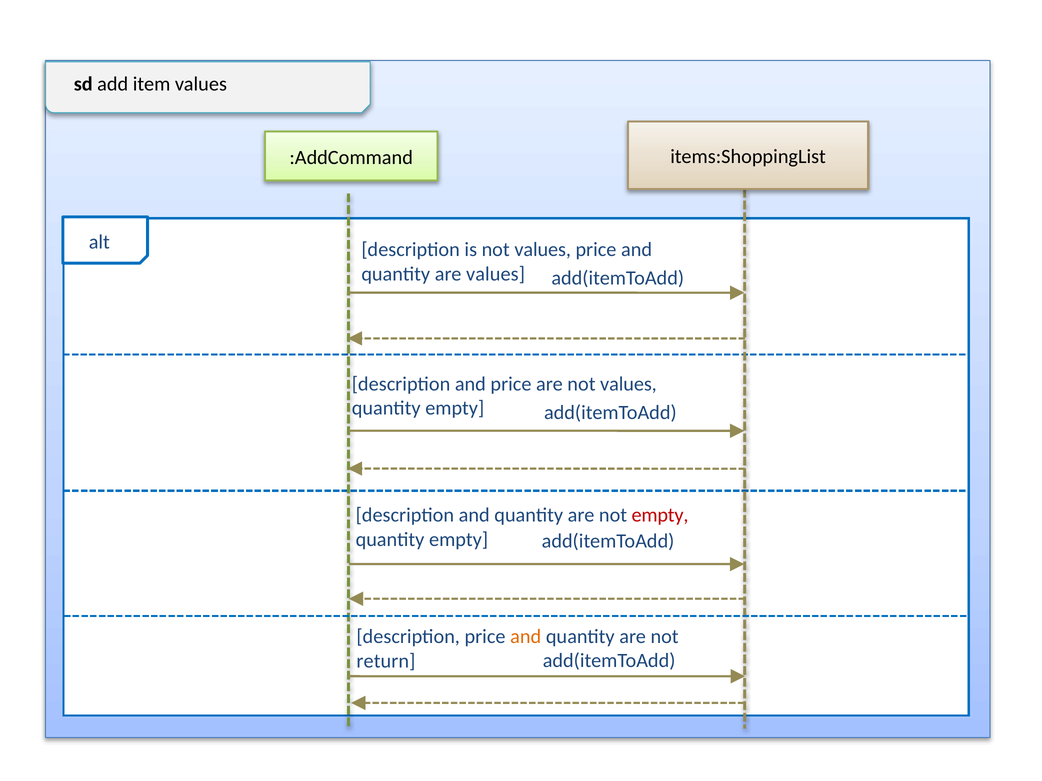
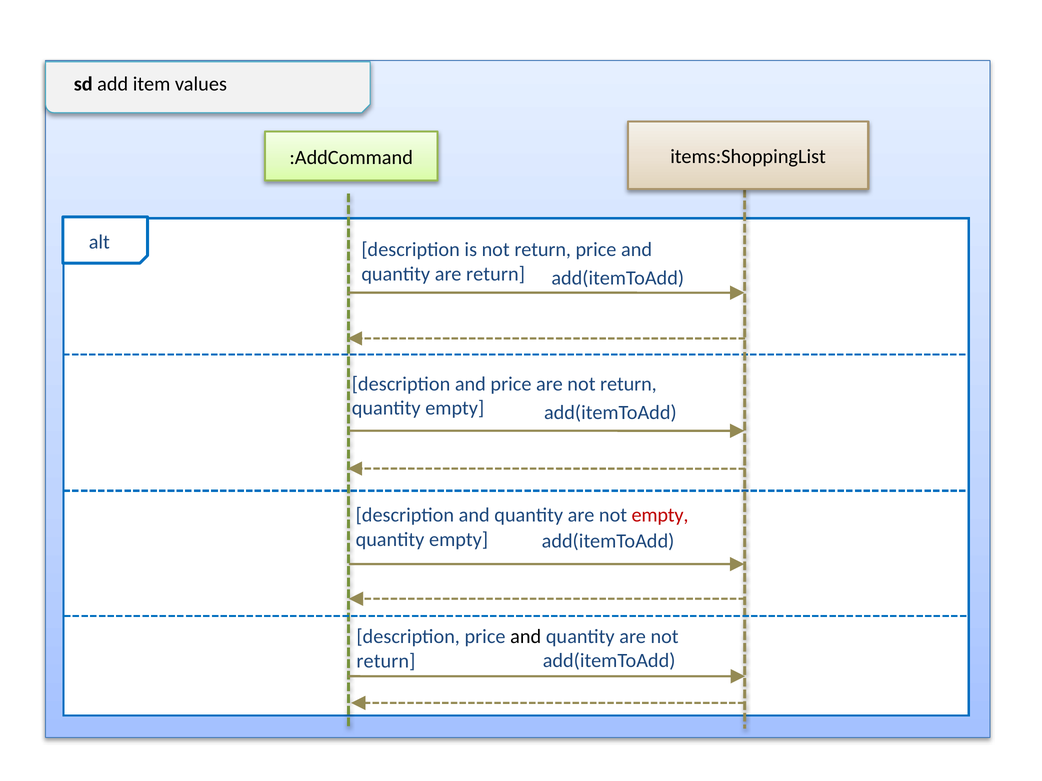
is not values: values -> return (543, 250)
are values: values -> return (496, 274)
price are not values: values -> return (628, 384)
and colour: orange -> black (526, 637)
